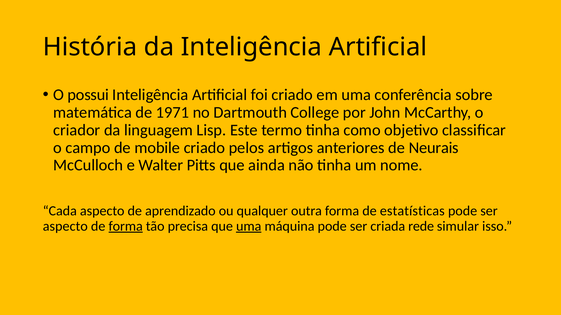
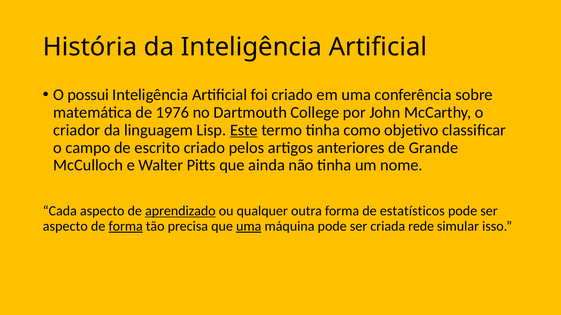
1971: 1971 -> 1976 (173, 113)
Este underline: none -> present (244, 130)
mobile: mobile -> escrito (157, 148)
Neurais: Neurais -> Grande (434, 148)
aprendizado underline: none -> present (180, 211)
estatísticas: estatísticas -> estatísticos (412, 211)
